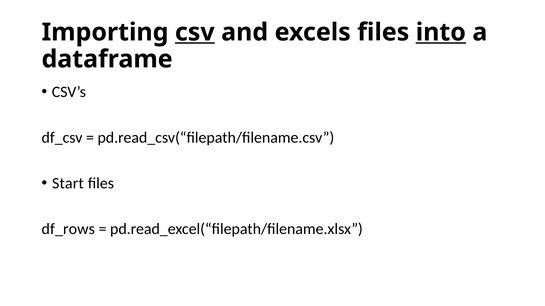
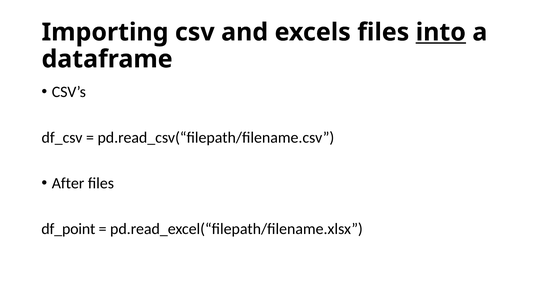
csv underline: present -> none (195, 32)
Start: Start -> After (68, 184)
df_rows: df_rows -> df_point (68, 229)
